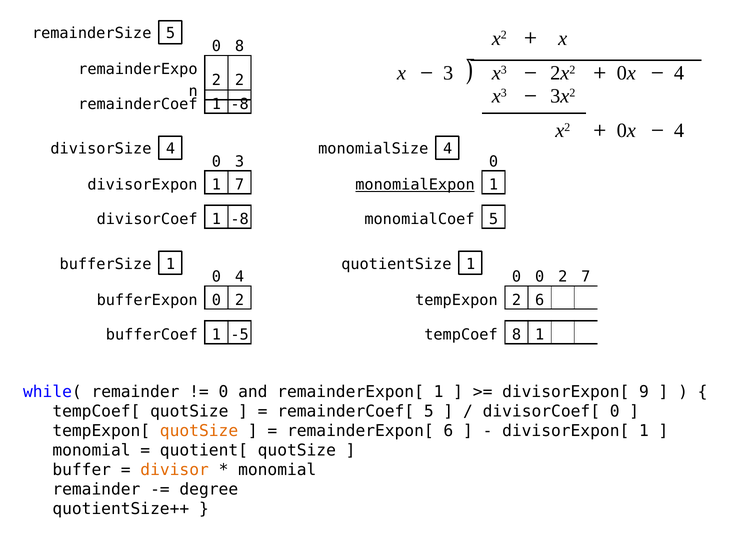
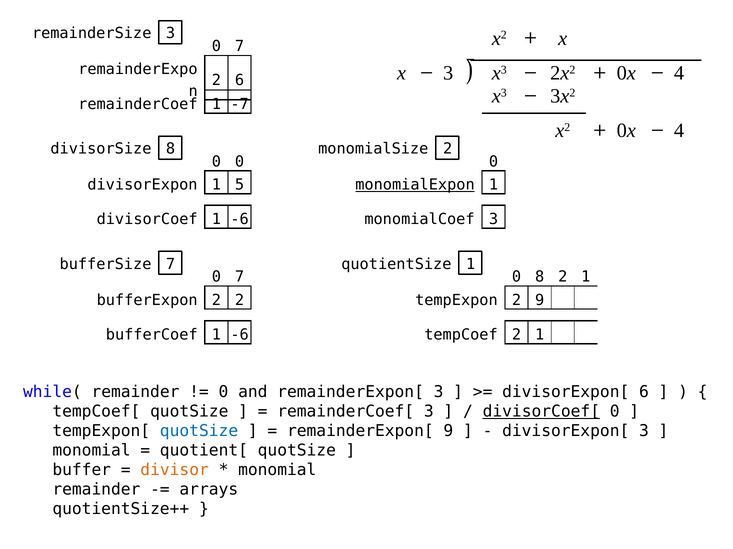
remainderSize 5: 5 -> 3 (171, 33)
8: 8 -> 7 (240, 46)
2 2: 2 -> 6 (240, 80)
remainderCoef 1 -8: -8 -> -7 (240, 104)
divisorSize 4: 4 -> 8 (171, 149)
monomialSize 4: 4 -> 2 (448, 149)
0 3: 3 -> 0 (240, 162)
1 7: 7 -> 5 (240, 185)
divisorCoef 1 -8: -8 -> -6 (240, 220)
monomialCoef 5: 5 -> 3 (493, 220)
bufferSize 1: 1 -> 7 (171, 264)
4: 4 -> 7 (240, 277)
0 0: 0 -> 8 (540, 277)
7: 7 -> 1 (586, 277)
bufferExpon 0: 0 -> 2 (216, 300)
2 6: 6 -> 9 (540, 300)
bufferCoef 1 -5: -5 -> -6 (240, 335)
tempCoef 8: 8 -> 2 (517, 335)
remainderExpon[ 1: 1 -> 3 (439, 393)
divisorExpon[ 9: 9 -> 6 (644, 393)
remainderCoef[ 5: 5 -> 3 (429, 412)
divisorCoef[ underline: none -> present (541, 412)
quotSize colour: orange -> blue (199, 432)
remainderExpon[ 6: 6 -> 9 (448, 432)
divisorExpon[ 1: 1 -> 3 (644, 432)
degree: degree -> arrays (209, 490)
